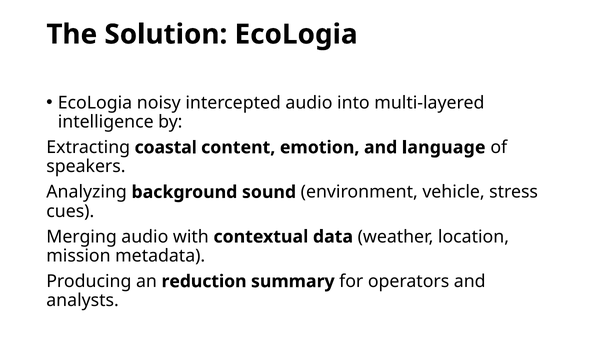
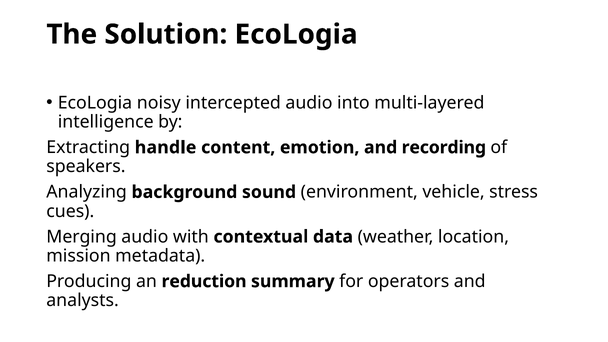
coastal: coastal -> handle (166, 147)
language: language -> recording (444, 147)
